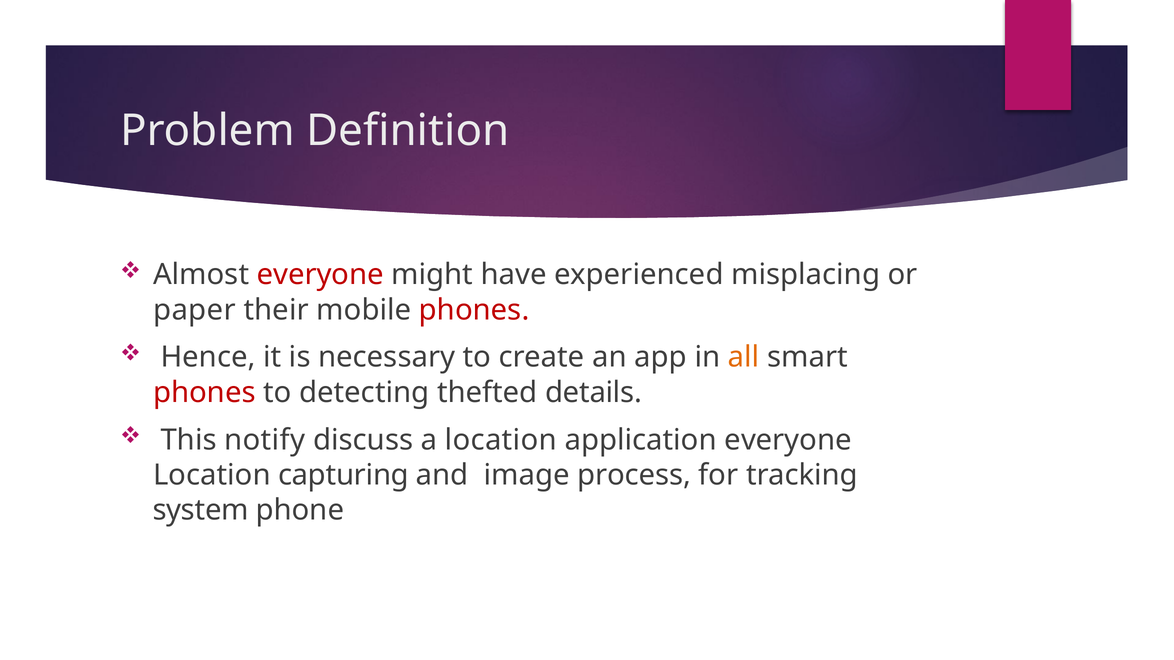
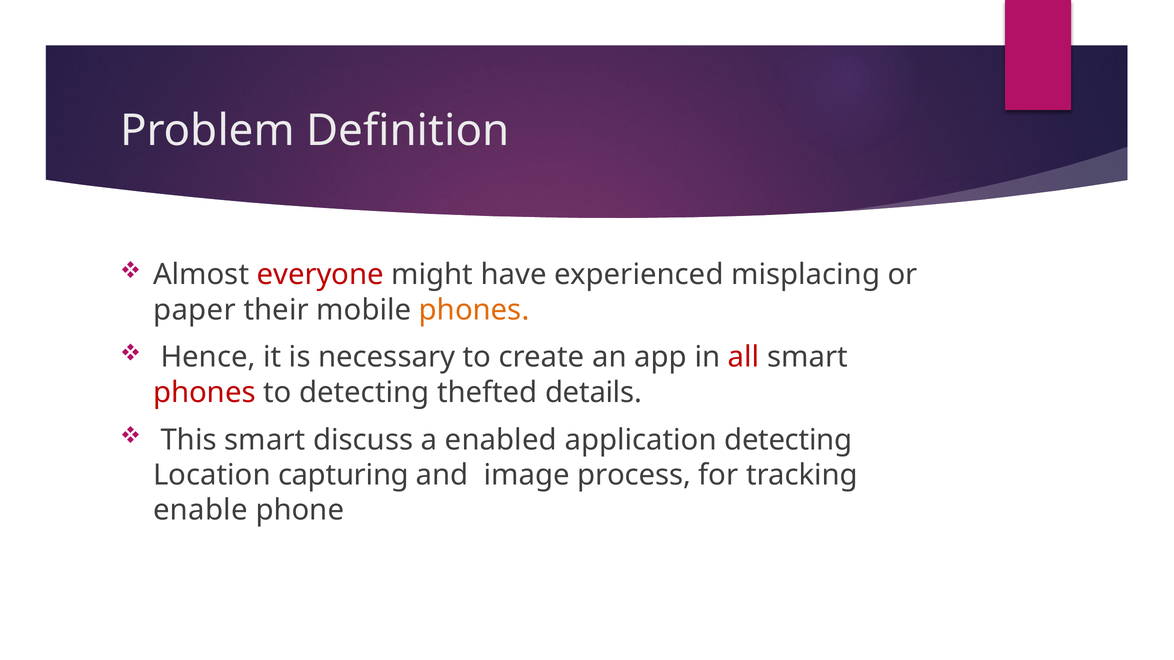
phones colour: red -> orange (474, 310)
all colour: orange -> red (744, 357)
This notify: notify -> smart (265, 440)
a location: location -> enabled (501, 440)
application everyone: everyone -> detecting (788, 440)
system: system -> enable (200, 511)
